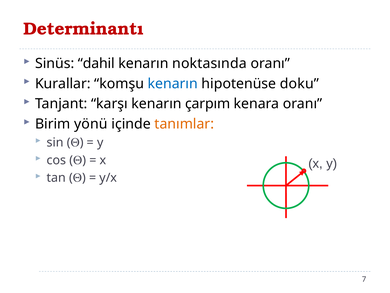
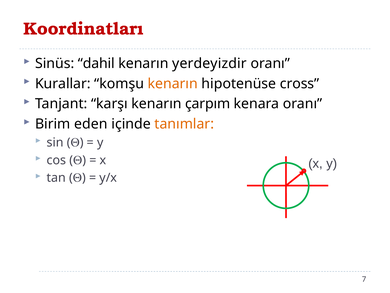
Determinantı: Determinantı -> Koordinatları (83, 29)
noktasında: noktasında -> yerdeyizdir (209, 63)
kenarın colour: blue -> orange (173, 84)
doku: doku -> cross (300, 84)
yönü: yönü -> eden (91, 124)
